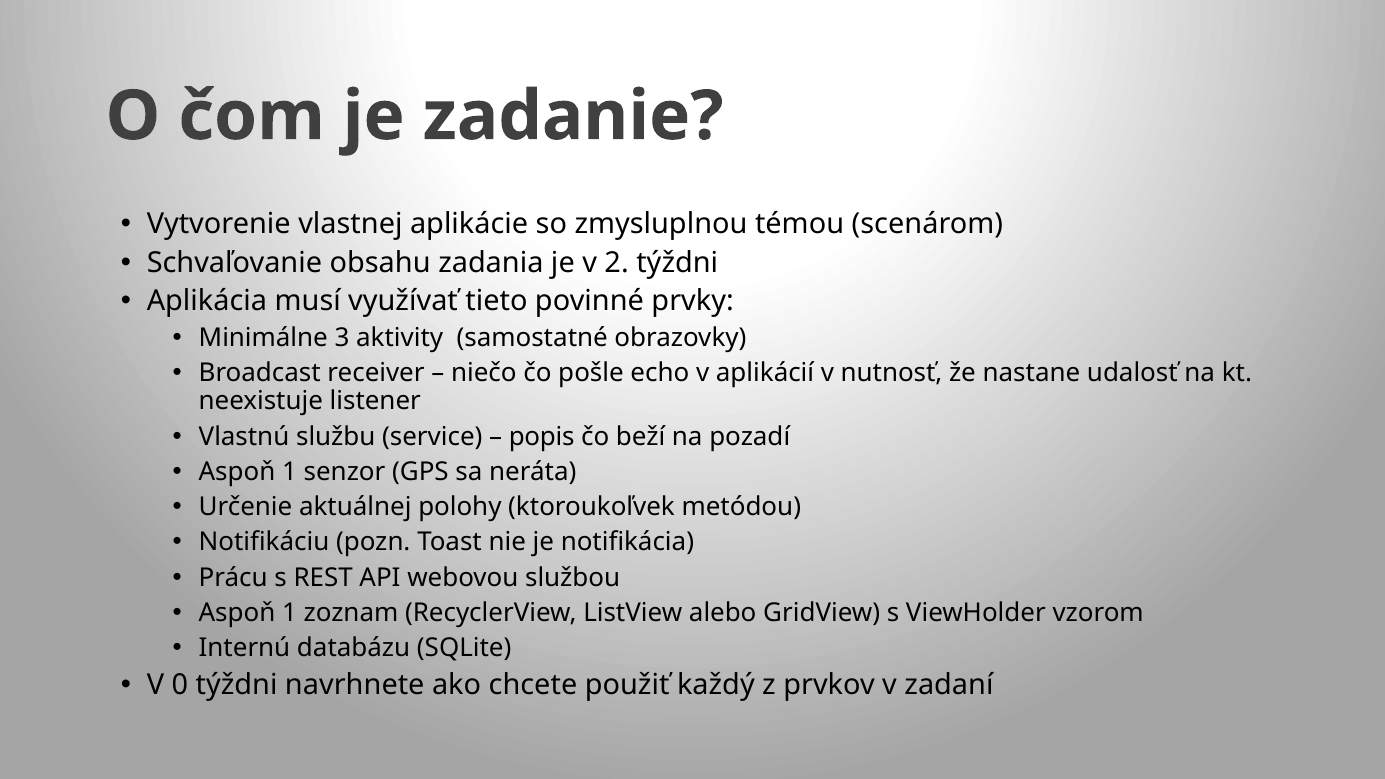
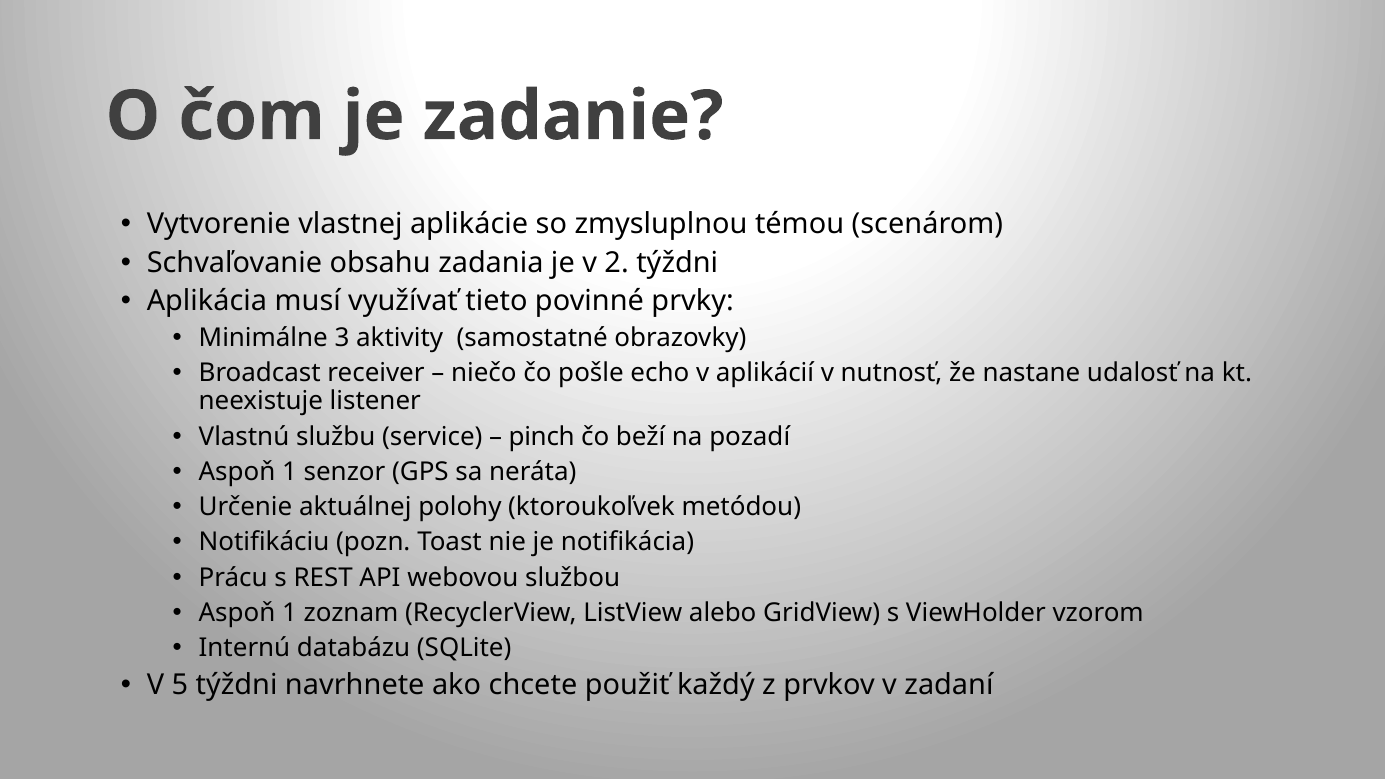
popis: popis -> pinch (542, 436)
0: 0 -> 5 (180, 685)
